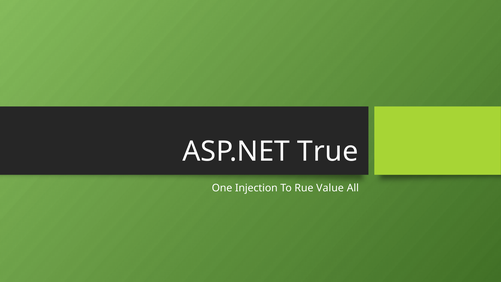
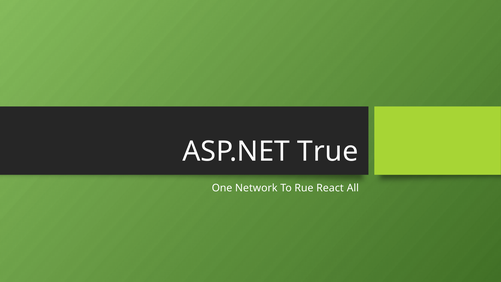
Injection: Injection -> Network (256, 188)
Value: Value -> React (330, 188)
